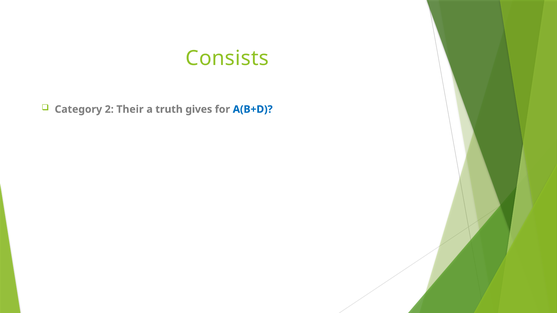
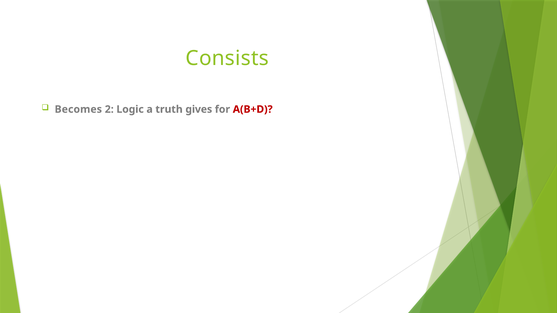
Category: Category -> Becomes (78, 109)
Their: Their -> Logic (130, 109)
A(B+D colour: blue -> red (253, 109)
